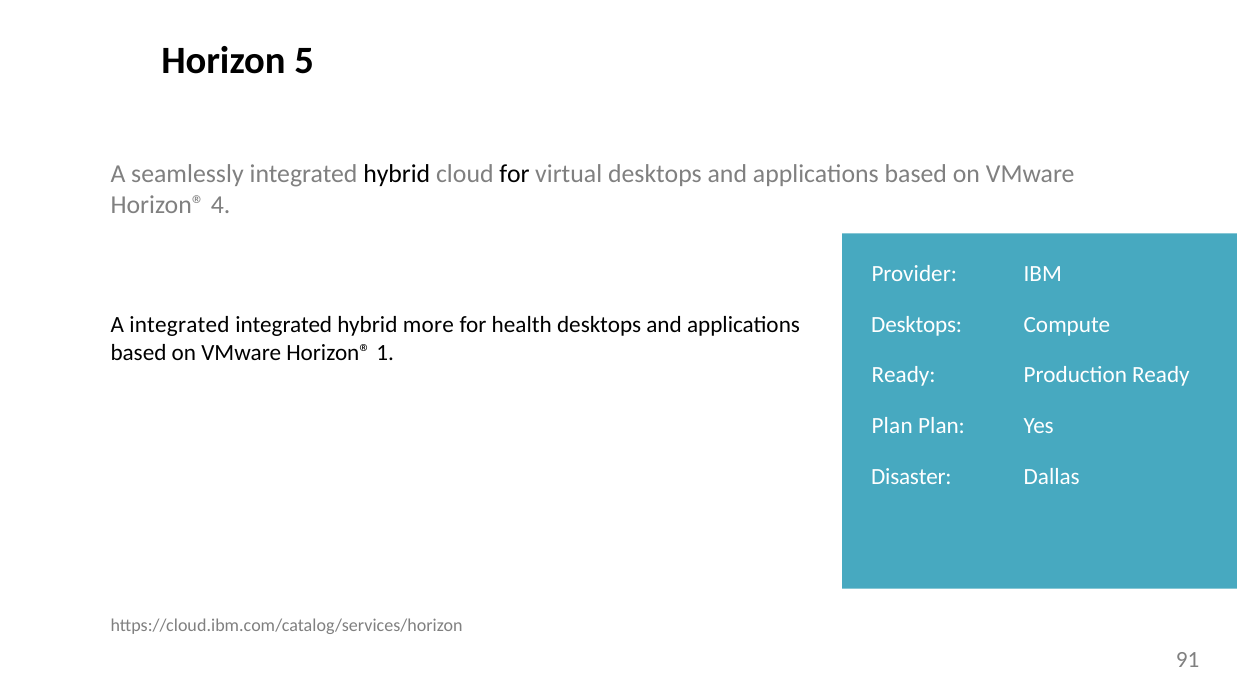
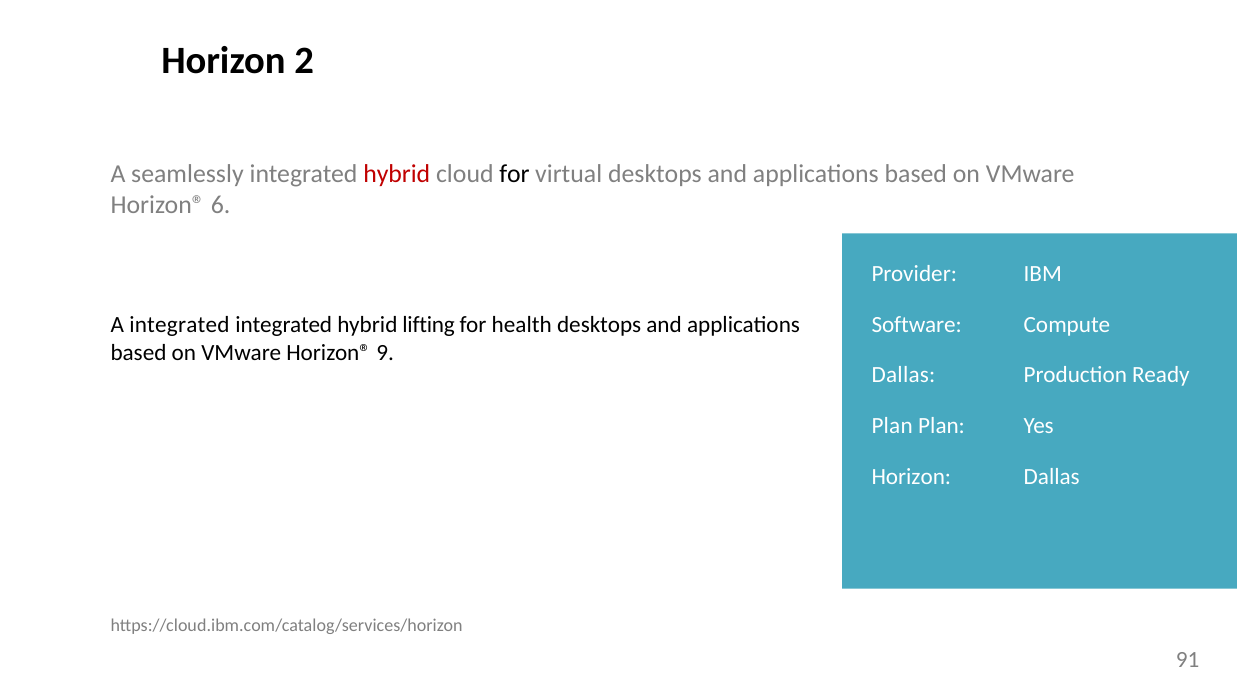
5: 5 -> 2 (304, 61)
hybrid colour: black -> red (397, 174)
4: 4 -> 6 (221, 205)
more: more -> lifting (429, 324)
Desktops: Desktops -> Software (917, 324)
1: 1 -> 9 (385, 352)
Ready: Ready -> Dallas (904, 375)
Disaster: Disaster -> Horizon (911, 477)
